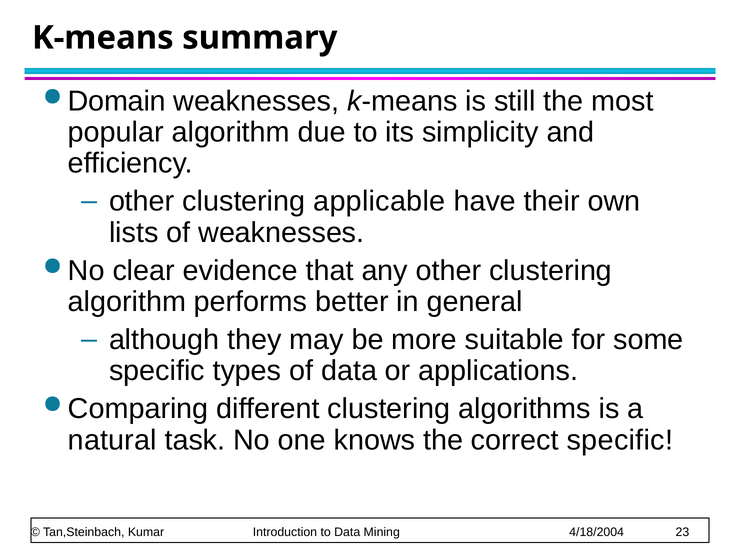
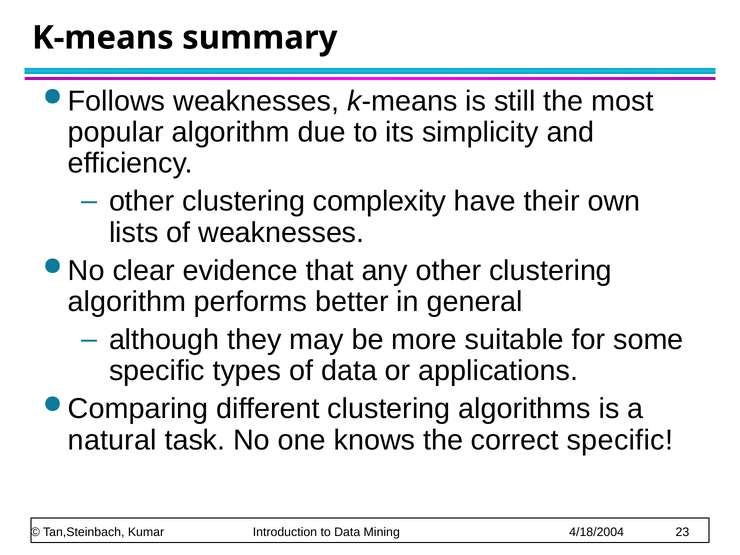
Domain: Domain -> Follows (117, 101)
applicable: applicable -> complexity (380, 201)
